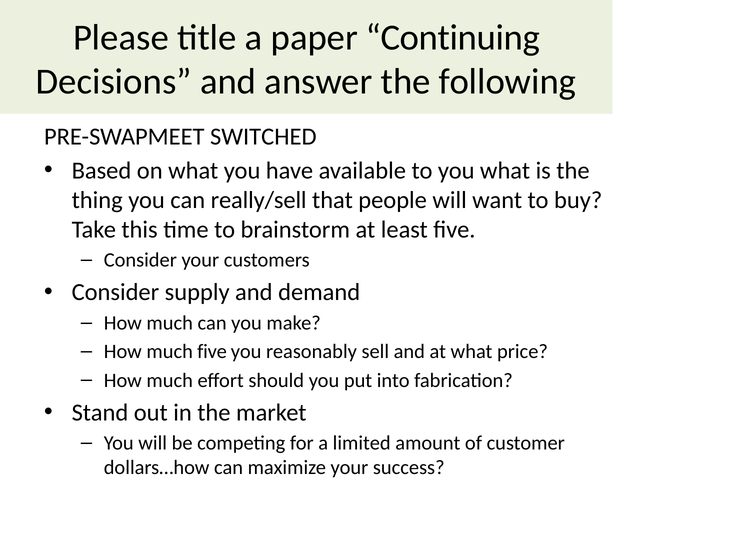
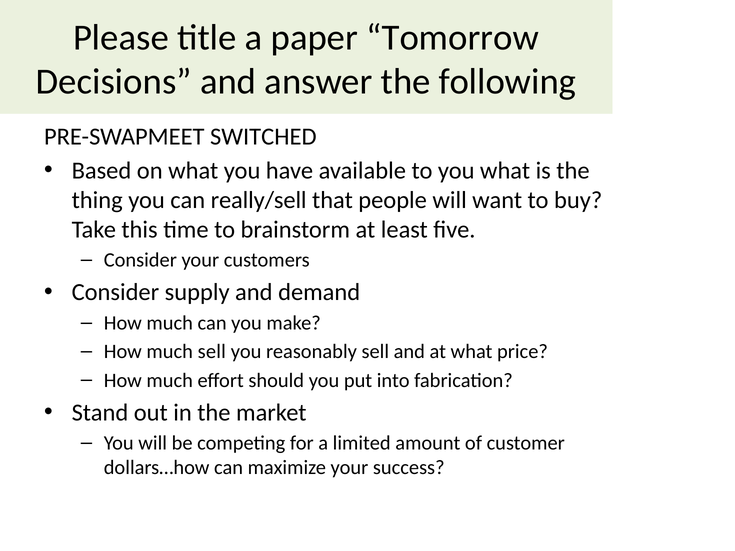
Continuing: Continuing -> Tomorrow (453, 37)
much five: five -> sell (212, 352)
